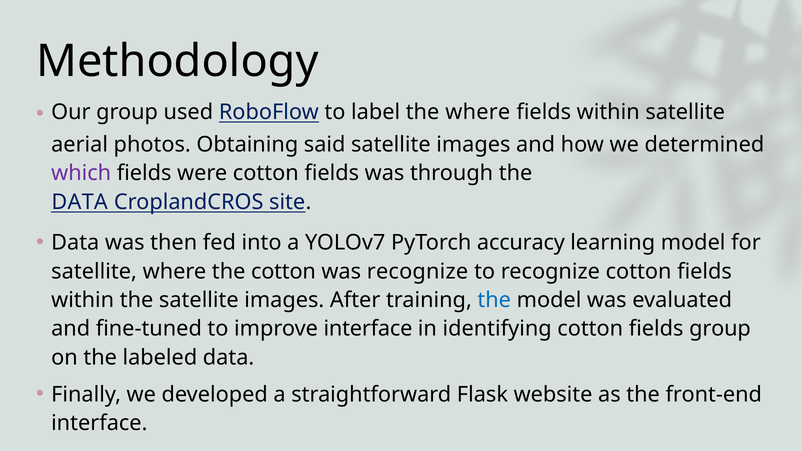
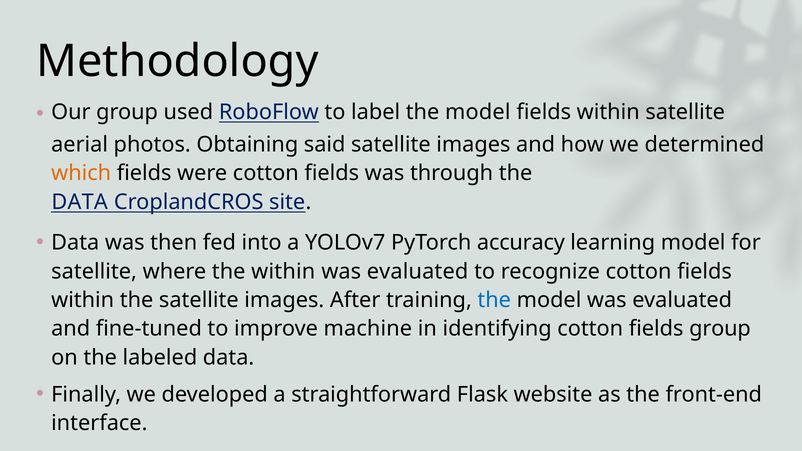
label the where: where -> model (478, 112)
which colour: purple -> orange (81, 173)
the cotton: cotton -> within (283, 272)
recognize: recognize -> evaluated (418, 272)
improve interface: interface -> machine (368, 329)
